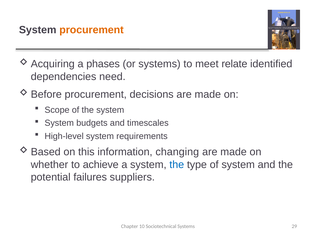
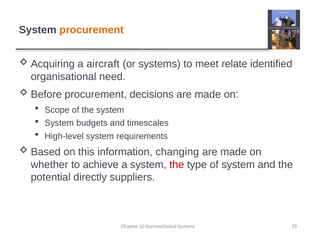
phases: phases -> aircraft (103, 64)
dependencies: dependencies -> organisational (64, 77)
the colour: blue -> red (177, 165)
failures: failures -> directly (90, 177)
